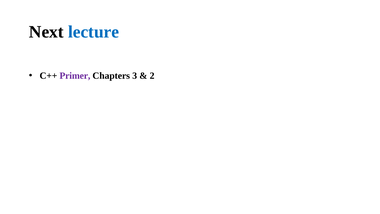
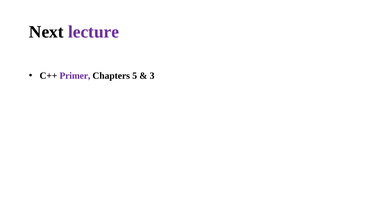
lecture colour: blue -> purple (94, 32)
3: 3 -> 5 (135, 76)
2: 2 -> 3 (152, 76)
